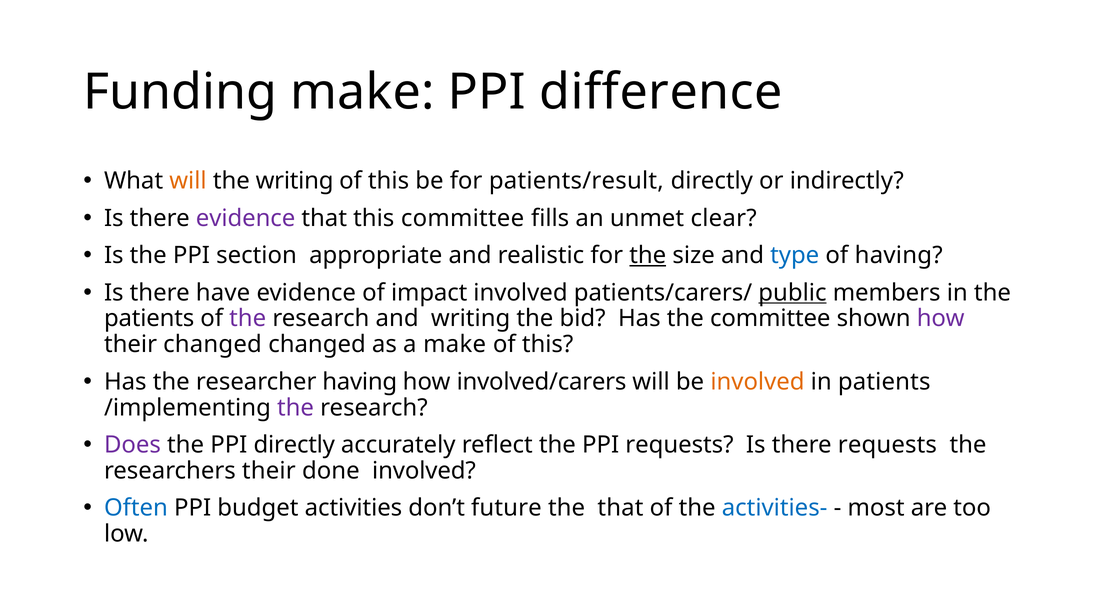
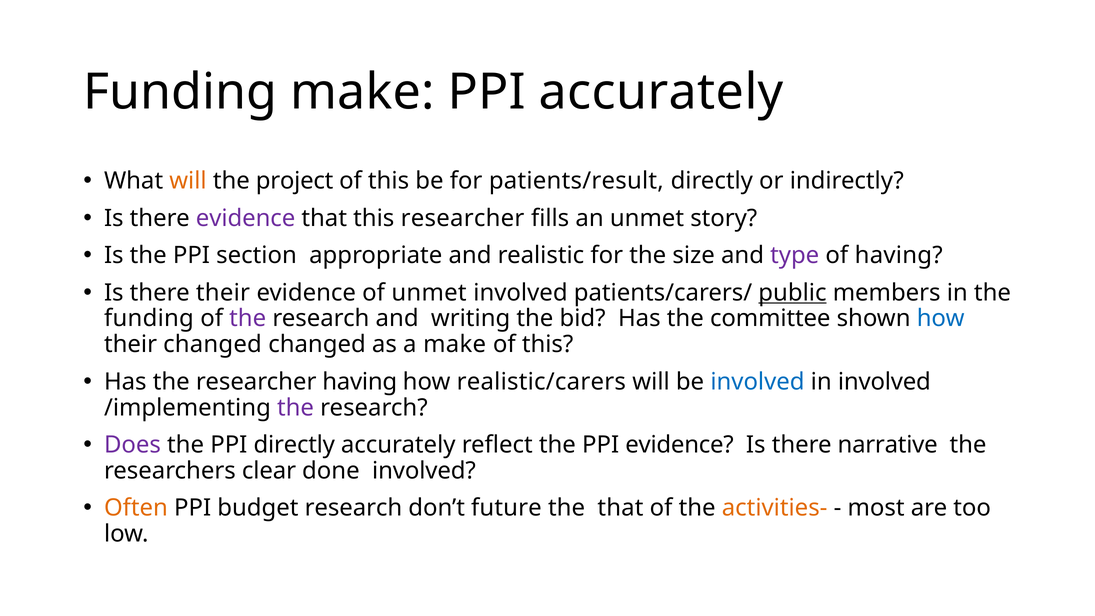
PPI difference: difference -> accurately (661, 92)
the writing: writing -> project (295, 181)
this committee: committee -> researcher (463, 218)
clear: clear -> story (724, 218)
the underline: present -> none (648, 255)
type colour: blue -> purple (795, 255)
there have: have -> their (223, 293)
of impact: impact -> unmet (429, 293)
patients: patients -> funding (149, 319)
how colour: purple -> blue (941, 319)
involved/carers: involved/carers -> realistic/carers (541, 382)
involved colour: orange -> blue (757, 382)
in patients: patients -> involved (884, 382)
PPI requests: requests -> evidence (680, 445)
there requests: requests -> narrative (888, 445)
researchers their: their -> clear (269, 471)
Often colour: blue -> orange (136, 508)
budget activities: activities -> research (353, 508)
activities- colour: blue -> orange (775, 508)
